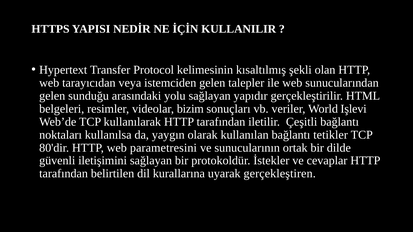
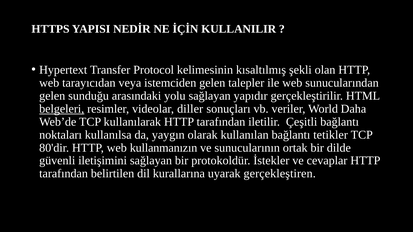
belgeleri underline: none -> present (62, 109)
bizim: bizim -> diller (190, 109)
Işlevi: Işlevi -> Daha (353, 109)
parametresini: parametresini -> kullanmanızın (164, 148)
